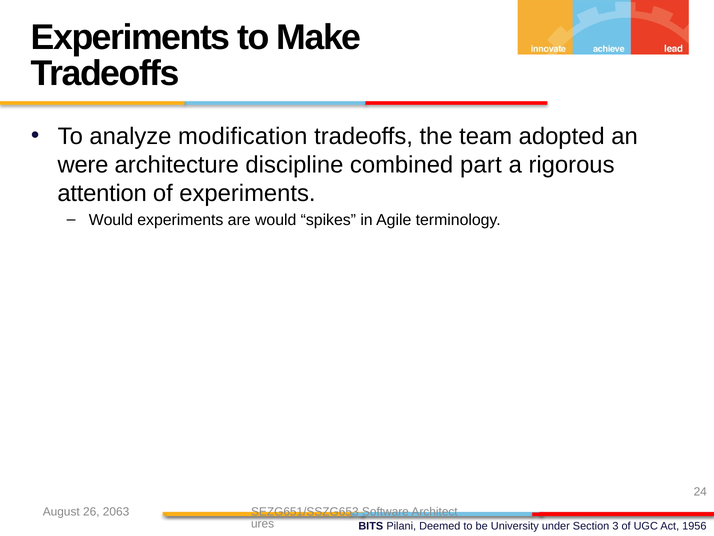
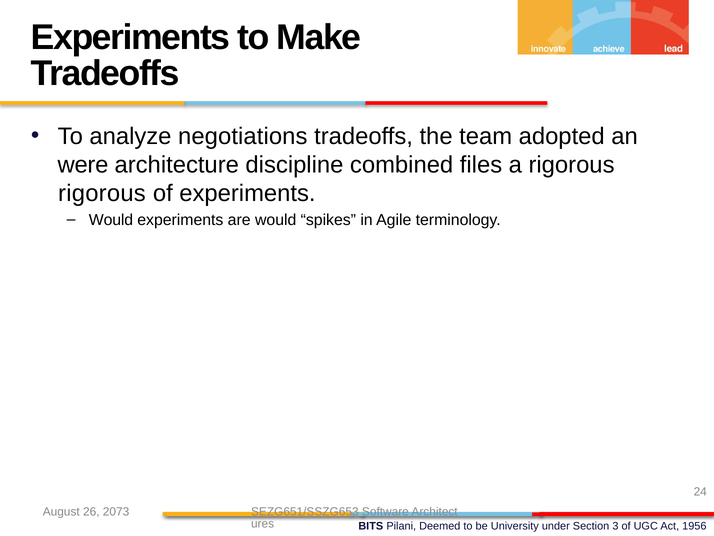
modification: modification -> negotiations (243, 136)
part: part -> files (481, 165)
attention: attention -> rigorous (102, 193)
2063: 2063 -> 2073 (116, 511)
